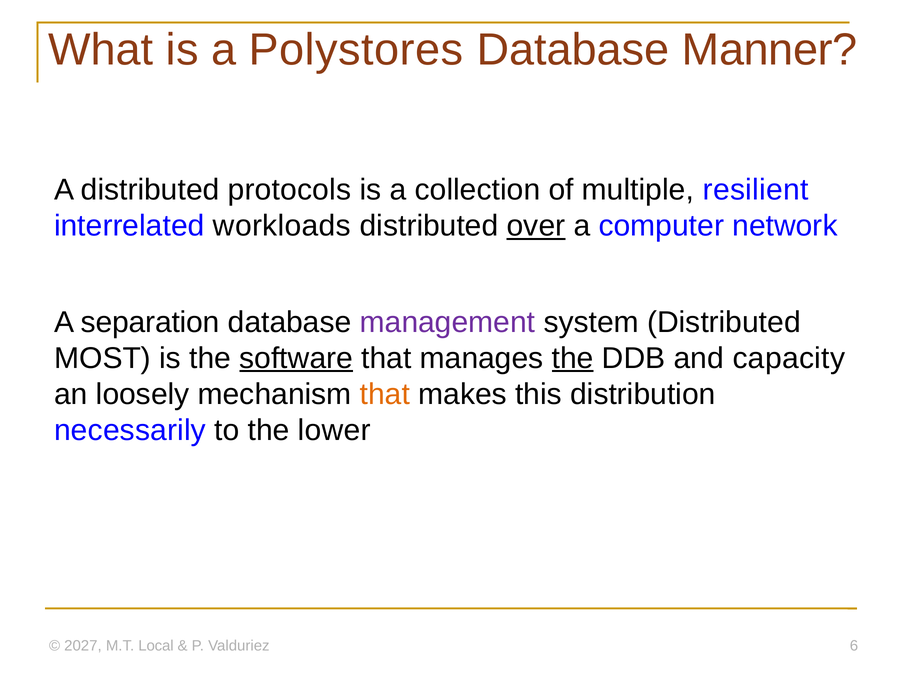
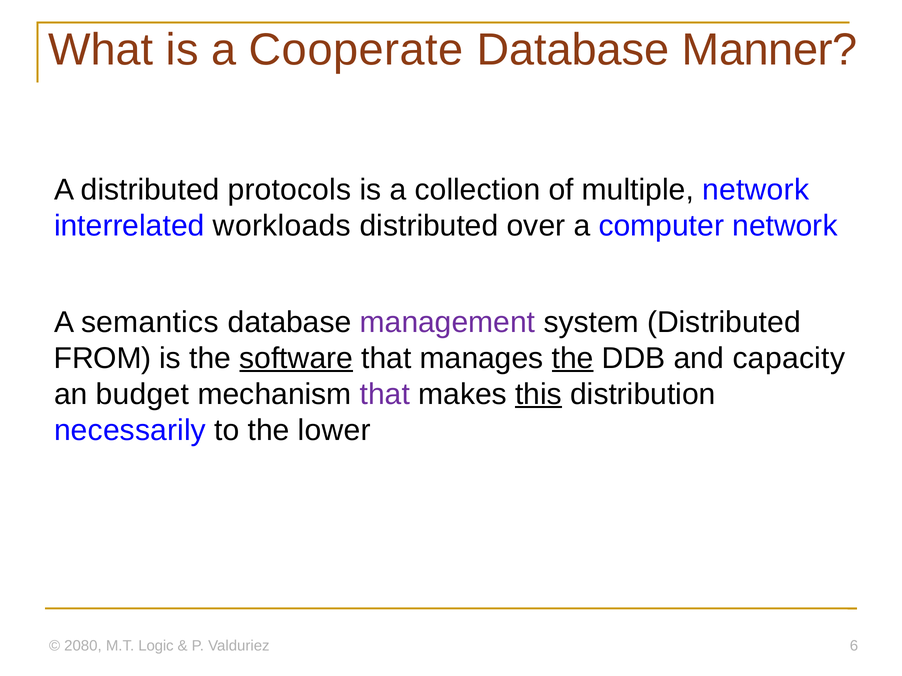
Polystores: Polystores -> Cooperate (356, 50)
multiple resilient: resilient -> network (756, 190)
over underline: present -> none (536, 226)
separation: separation -> semantics (150, 322)
MOST: MOST -> FROM (103, 358)
loosely: loosely -> budget (143, 395)
that colour: orange -> purple (385, 395)
this underline: none -> present (538, 395)
2027: 2027 -> 2080 (83, 646)
Local: Local -> Logic (156, 646)
